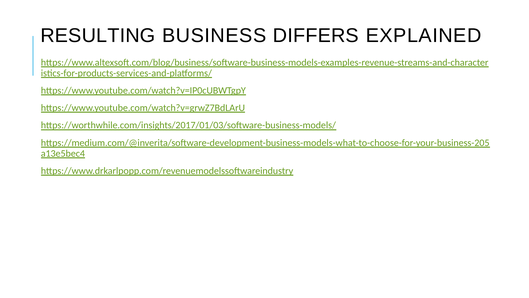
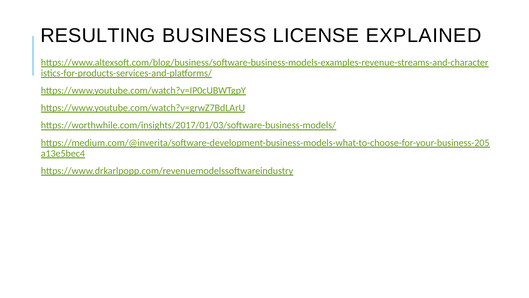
DIFFERS: DIFFERS -> LICENSE (316, 35)
